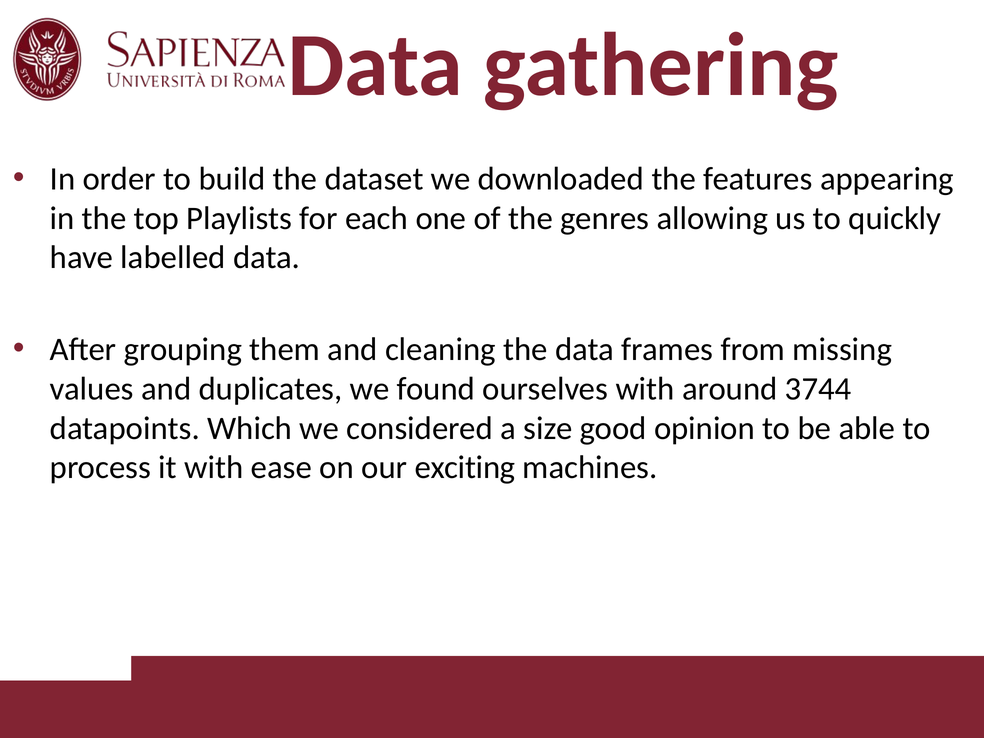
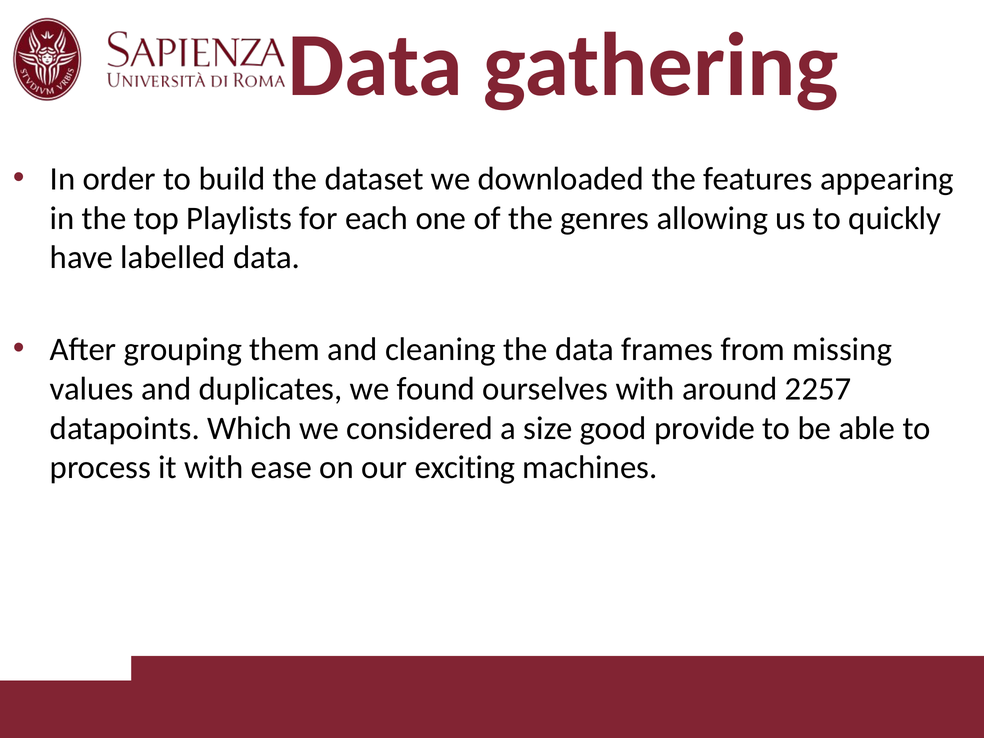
3744: 3744 -> 2257 (818, 389)
opinion: opinion -> provide (705, 428)
